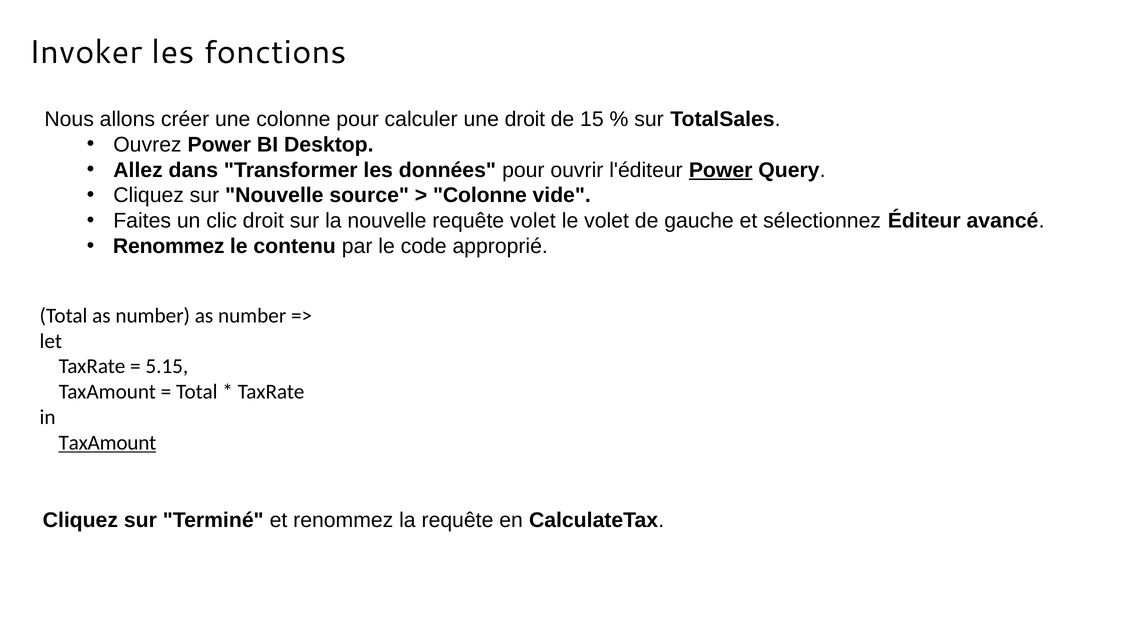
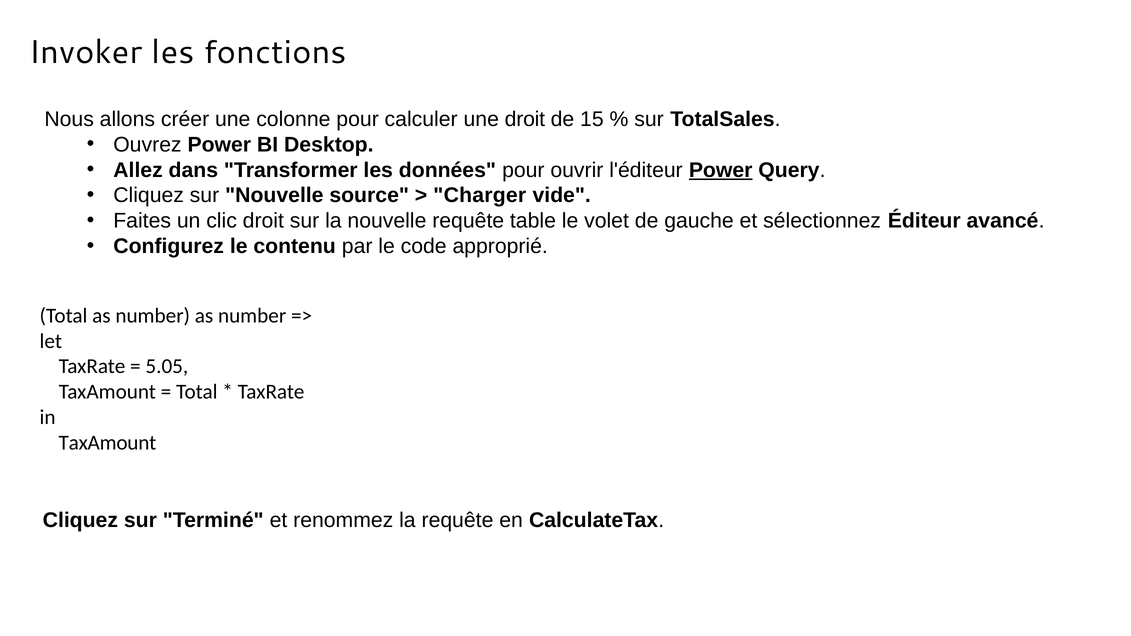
Colonne: Colonne -> Charger (480, 196)
requête volet: volet -> table (533, 221)
Renommez: Renommez -> Configurez (169, 246)
5.15: 5.15 -> 5.05 (167, 367)
TaxAmount underline: present -> none (107, 443)
